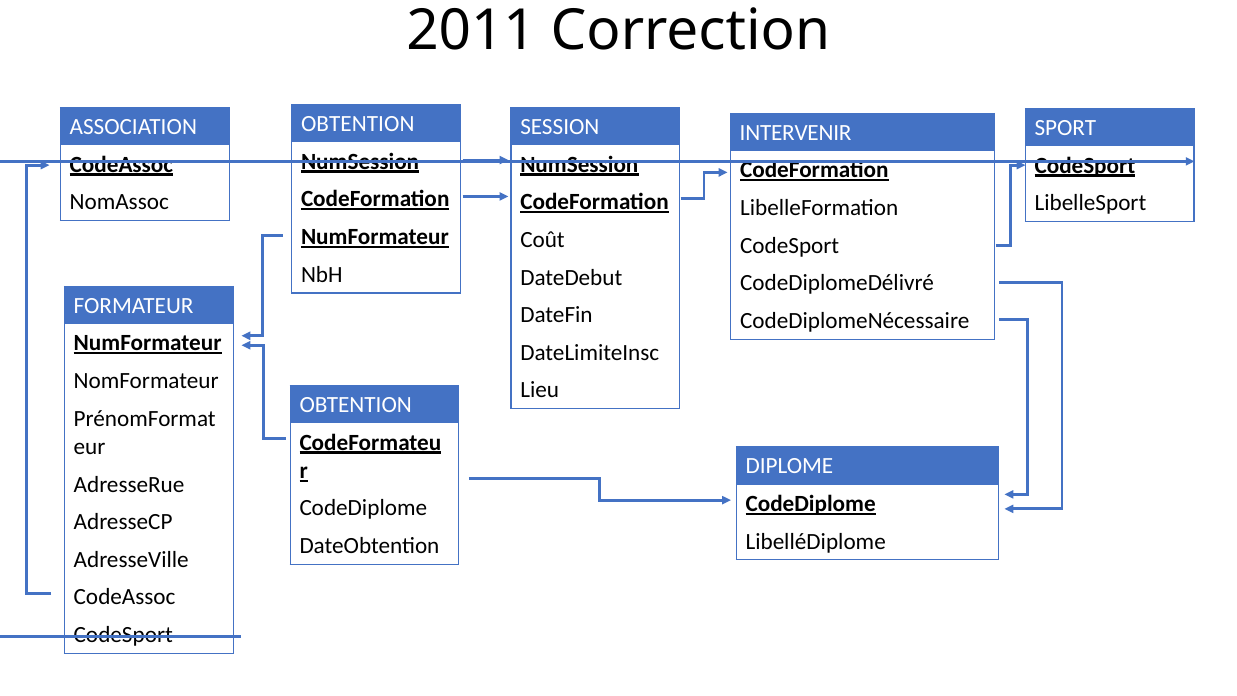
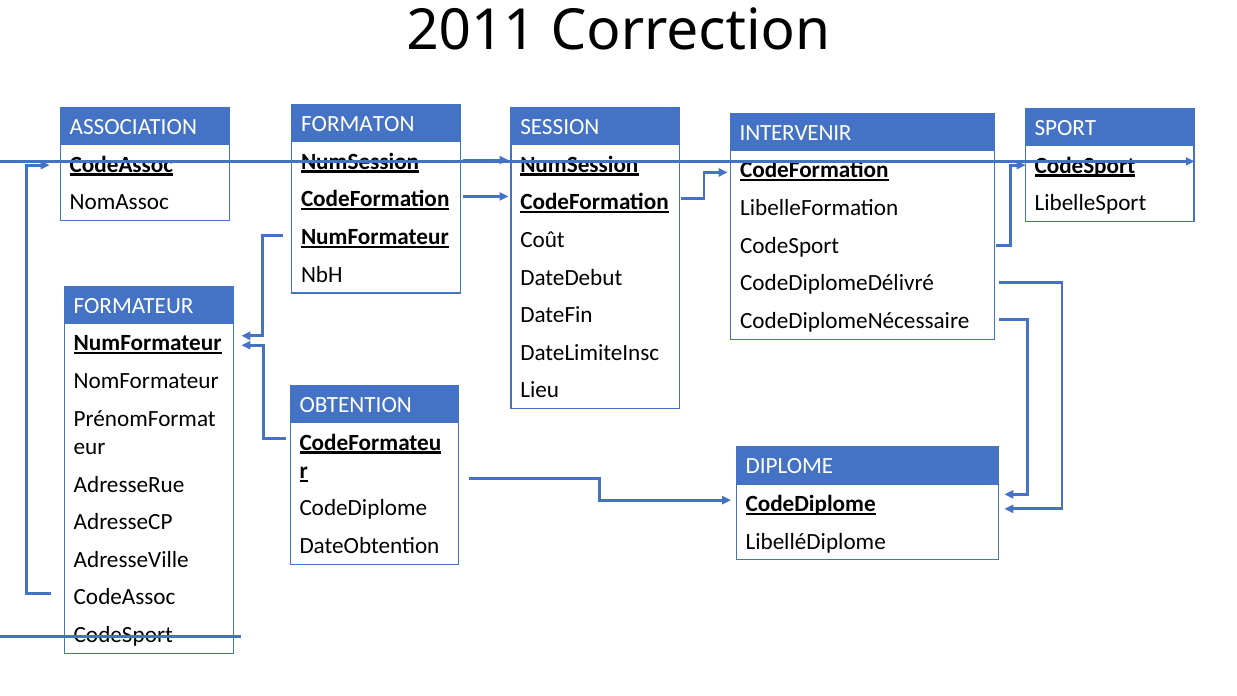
OBTENTION: OBTENTION -> FORMATON (358, 124)
